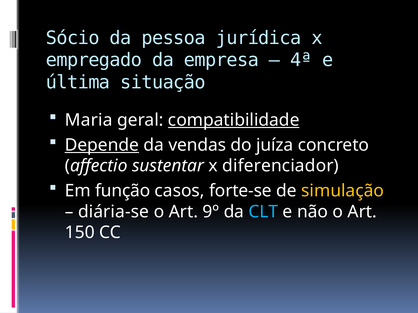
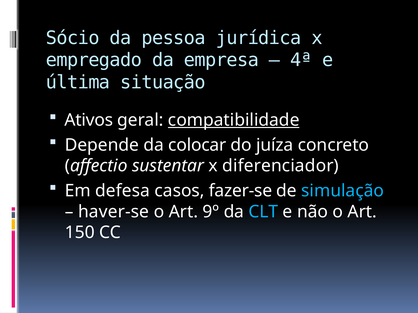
Maria: Maria -> Ativos (89, 120)
Depende underline: present -> none (102, 145)
vendas: vendas -> colocar (197, 145)
função: função -> defesa (123, 191)
forte-se: forte-se -> fazer-se (240, 191)
simulação colour: yellow -> light blue (343, 191)
diária-se: diária-se -> haver-se (114, 212)
